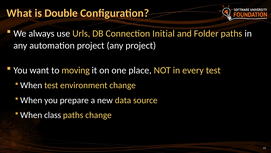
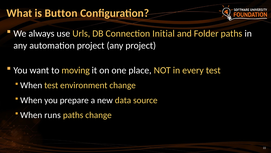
Double: Double -> Button (61, 13)
class: class -> runs (53, 115)
